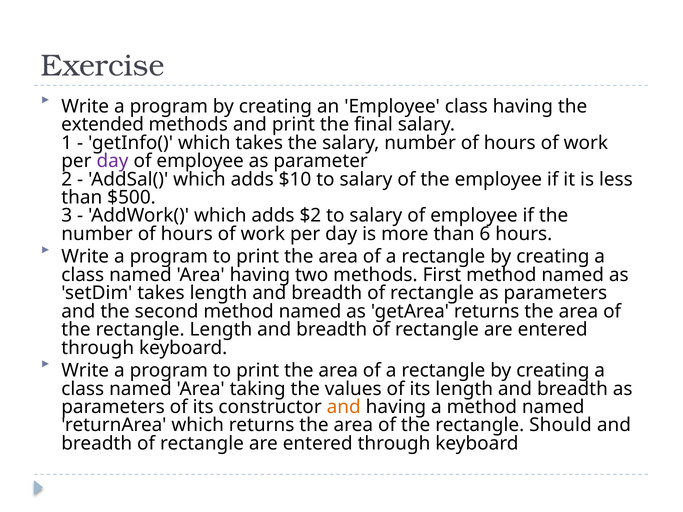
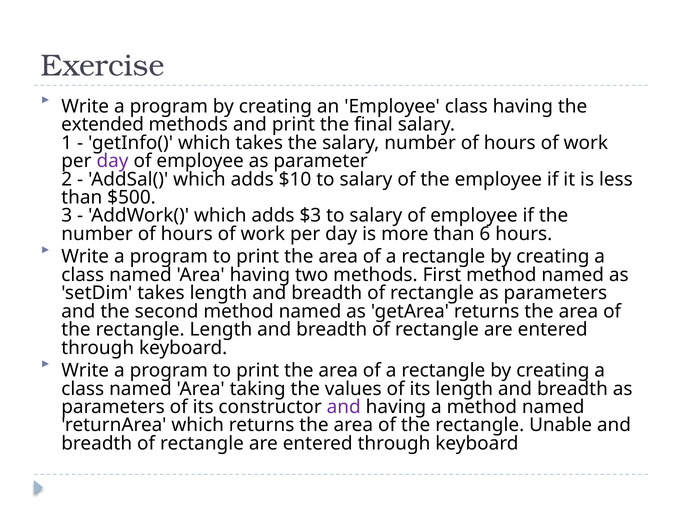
$2: $2 -> $3 (310, 216)
and colour: orange -> purple (344, 407)
Should: Should -> Unable (561, 425)
